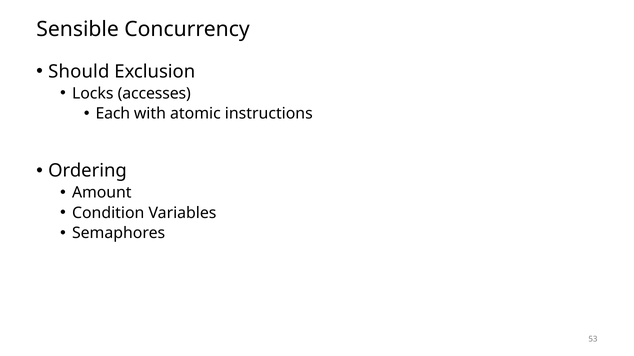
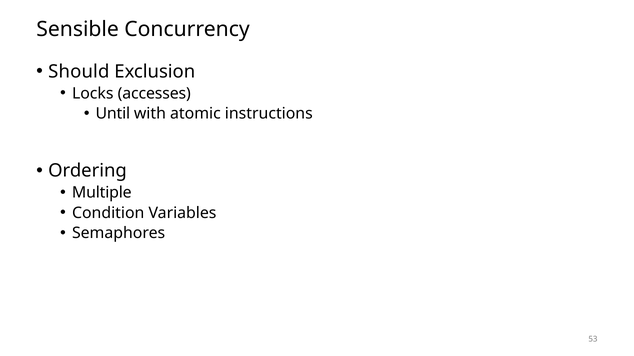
Each: Each -> Until (113, 114)
Amount: Amount -> Multiple (102, 193)
